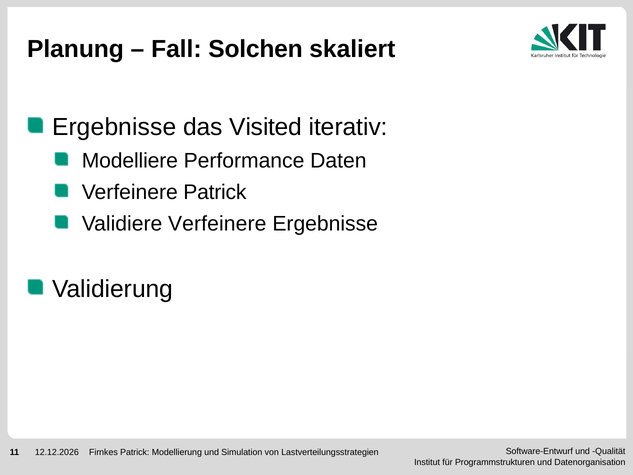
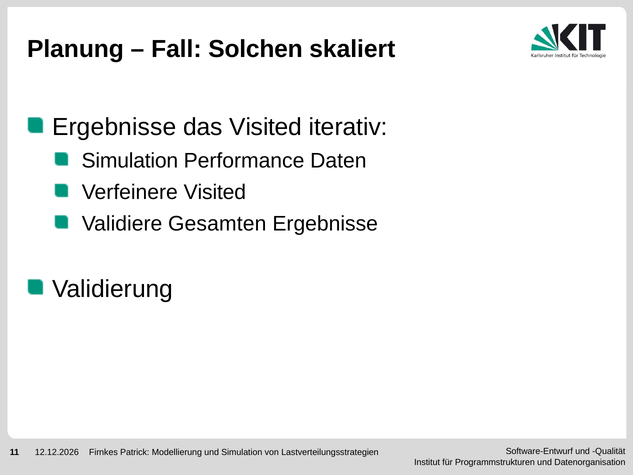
Modelliere: Modelliere -> Simulation (130, 161)
Verfeinere Patrick: Patrick -> Visited (215, 192)
Validiere Verfeinere: Verfeinere -> Gesamten (217, 224)
